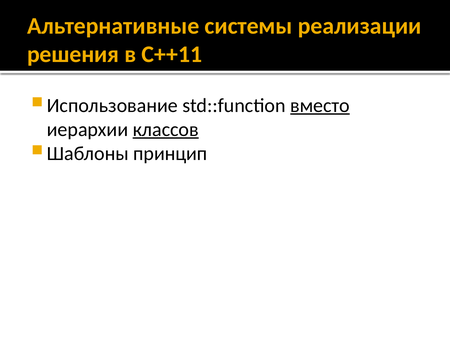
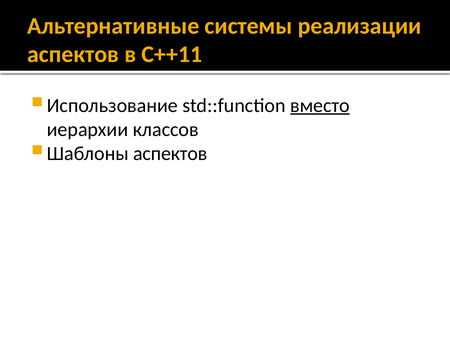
решения: решения -> аспектов (73, 54)
классов underline: present -> none (166, 129)
принцип: принцип -> аспектов (170, 153)
